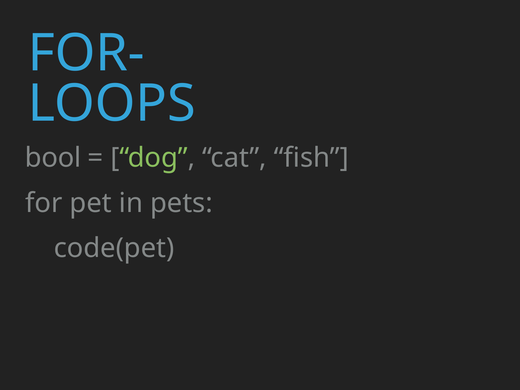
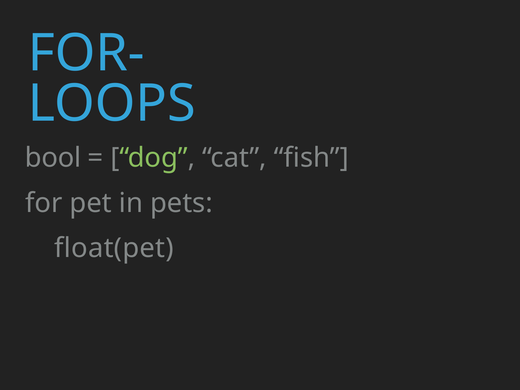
code(pet: code(pet -> float(pet (114, 248)
